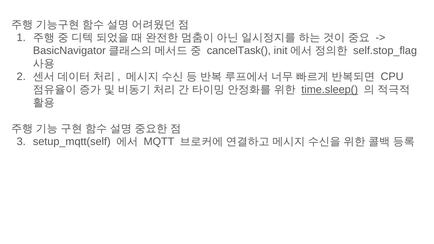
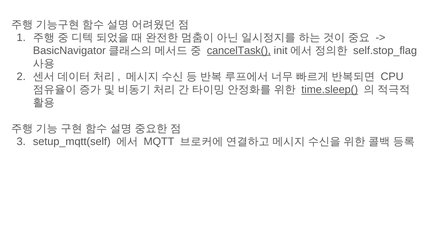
cancelTask( underline: none -> present (239, 51)
